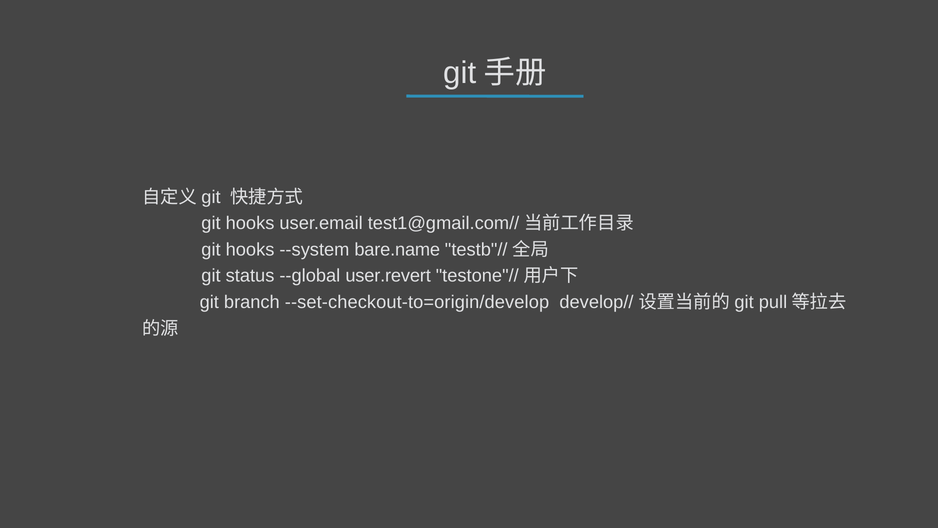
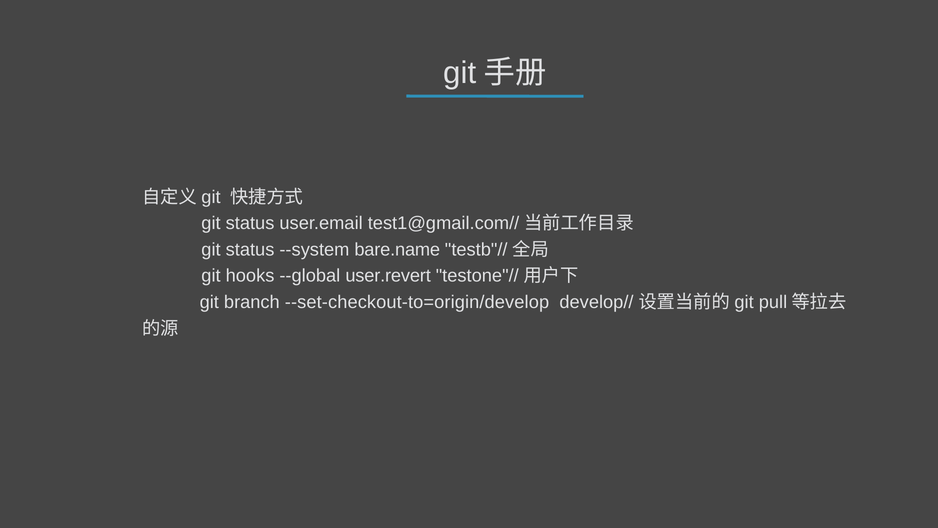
hooks: hooks -> status (250, 223)
hooks: hooks -> status (250, 250)
status: status -> hooks (250, 276)
